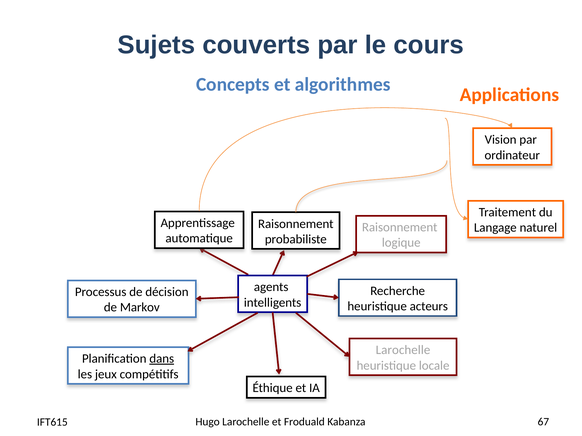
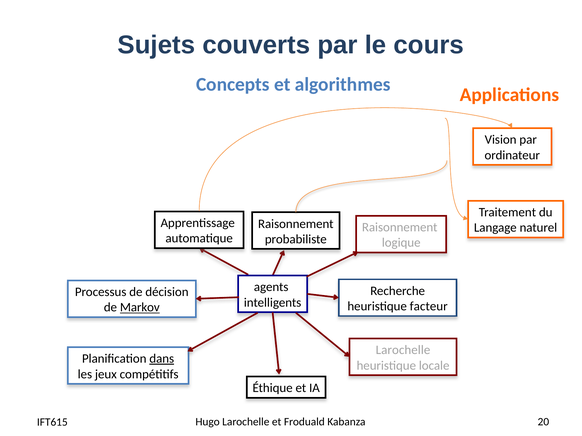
acteurs: acteurs -> facteur (429, 307)
Markov underline: none -> present (140, 308)
67: 67 -> 20 (543, 422)
